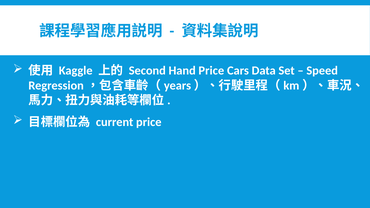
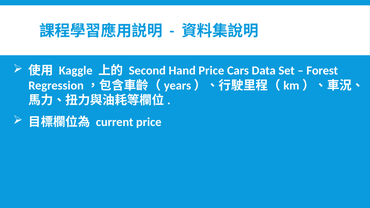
Speed: Speed -> Forest (322, 71)
